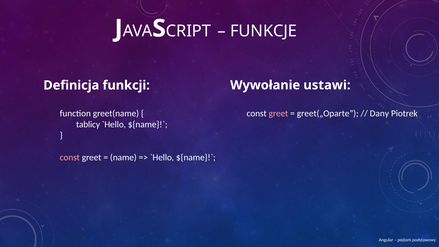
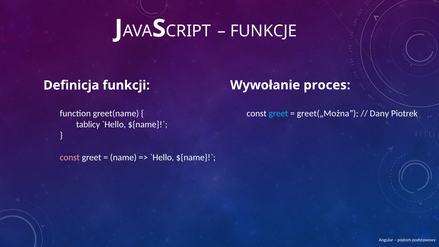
ustawi: ustawi -> proces (327, 85)
greet colour: pink -> light blue (278, 113)
greet(„Oparte: greet(„Oparte -> greet(„Można (328, 113)
